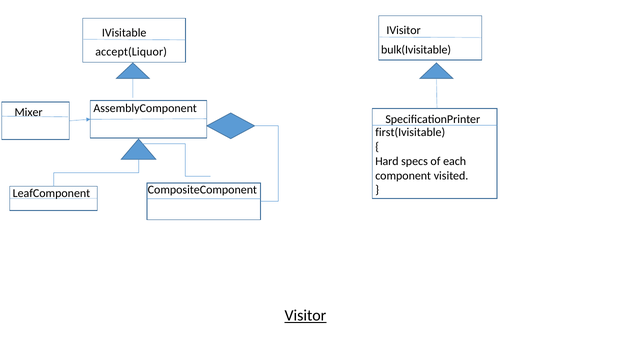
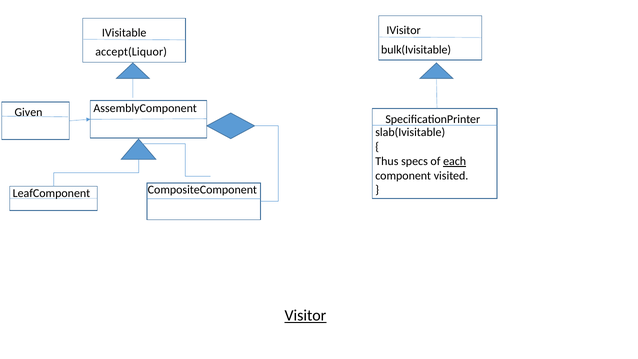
Mixer: Mixer -> Given (29, 112)
first(Ivisitable: first(Ivisitable -> slab(Ivisitable (410, 132)
Hard: Hard -> Thus (387, 161)
each underline: none -> present (455, 161)
